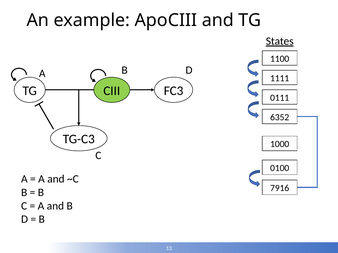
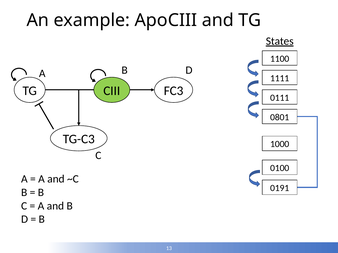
6352: 6352 -> 0801 (280, 117)
7916: 7916 -> 0191 (280, 188)
